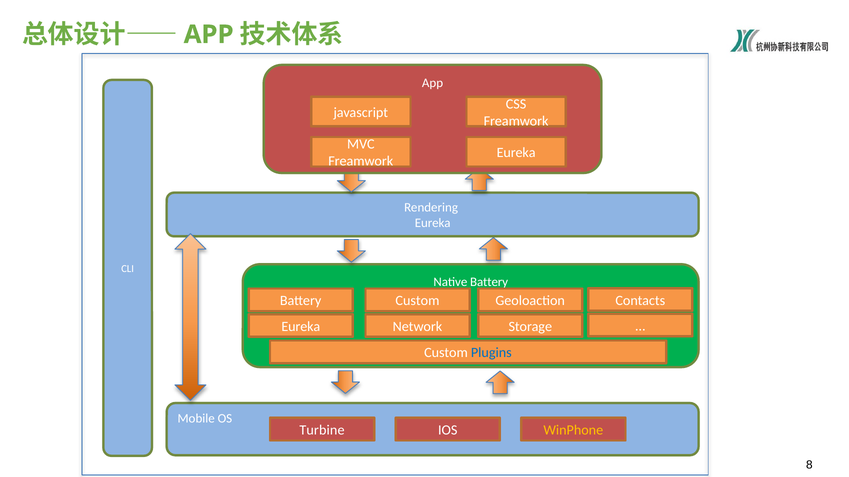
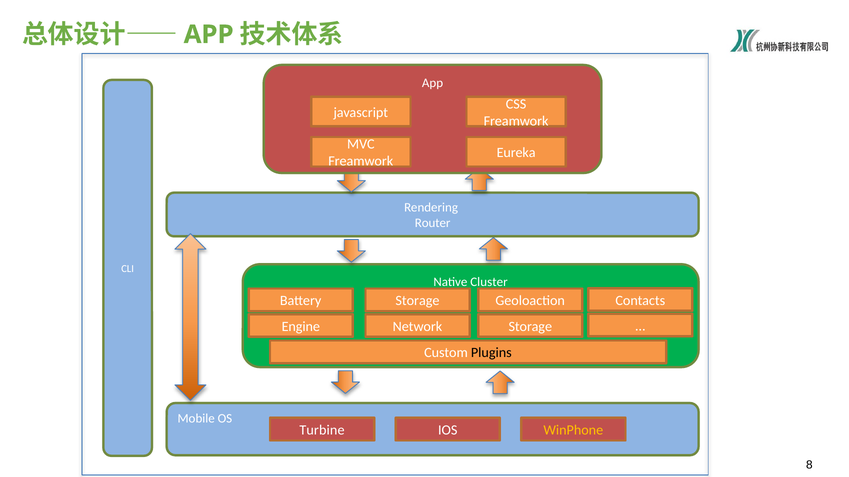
Eureka: Eureka -> Router (433, 223)
Battery: Battery -> Cluster (489, 282)
Battery Custom: Custom -> Storage (417, 301)
Eureka: Eureka -> Engine (301, 327)
Plugins colour: blue -> black (491, 353)
